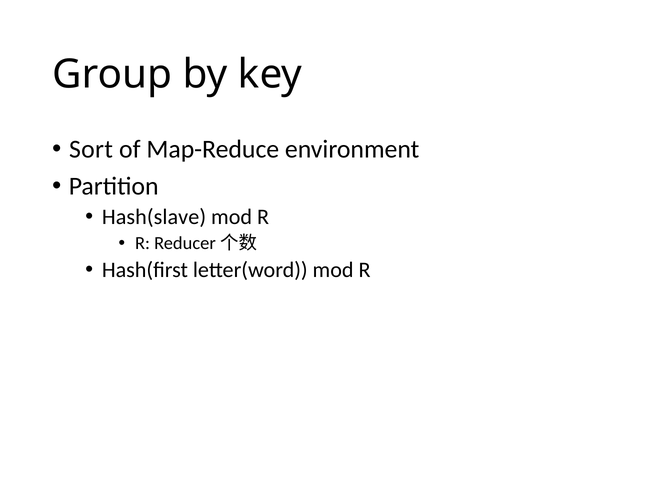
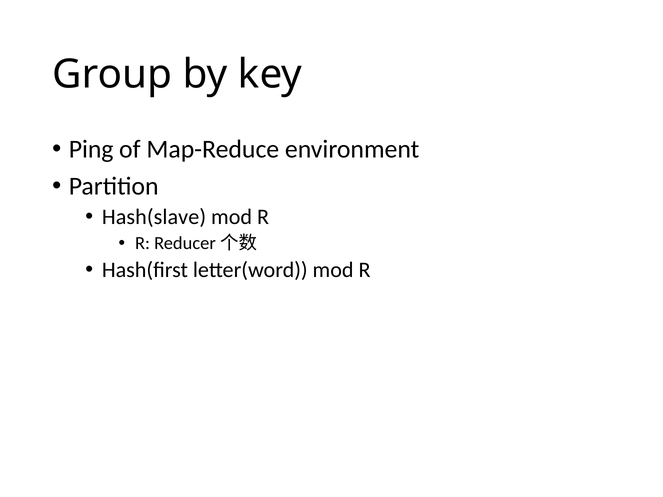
Sort: Sort -> Ping (91, 149)
